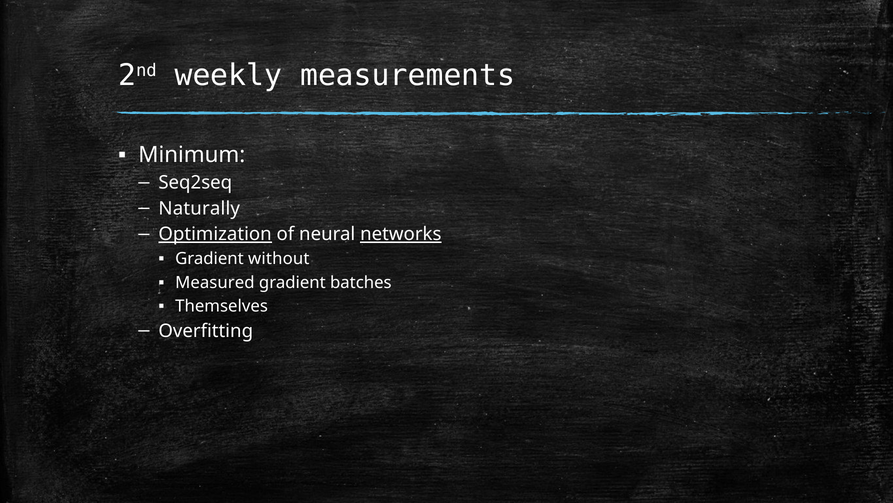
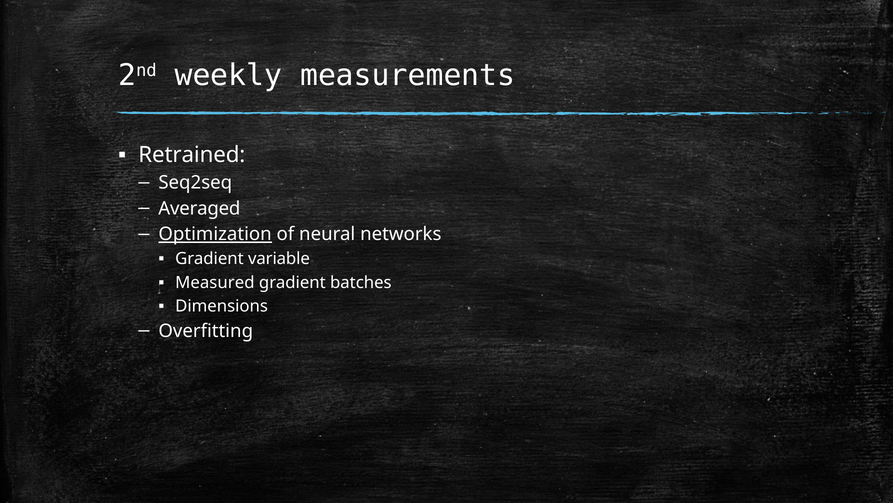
Minimum: Minimum -> Retrained (192, 155)
Naturally: Naturally -> Averaged (199, 208)
networks underline: present -> none (401, 234)
without: without -> variable (279, 259)
Themselves: Themselves -> Dimensions (222, 306)
